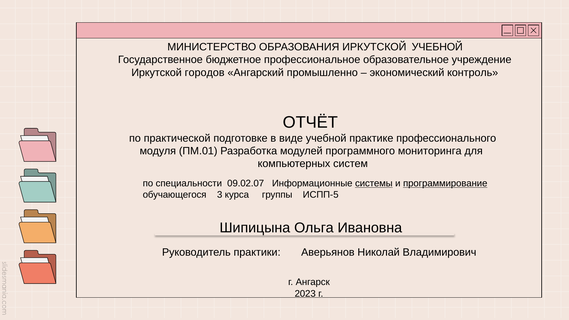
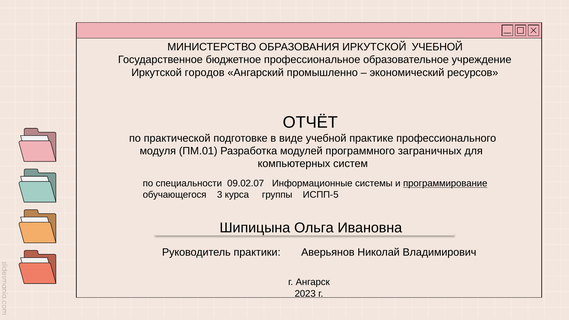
контроль: контроль -> ресурсов (473, 73)
мониторинга: мониторинга -> заграничных (430, 151)
системы underline: present -> none (374, 183)
